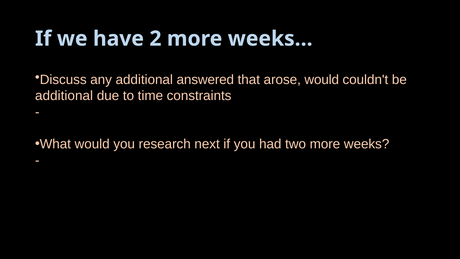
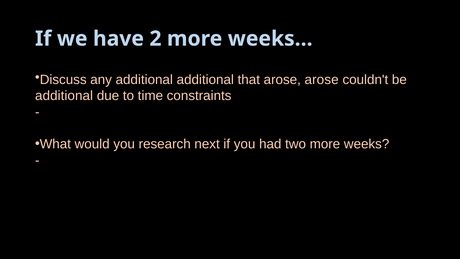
additional answered: answered -> additional (205, 80)
arose would: would -> arose (322, 80)
